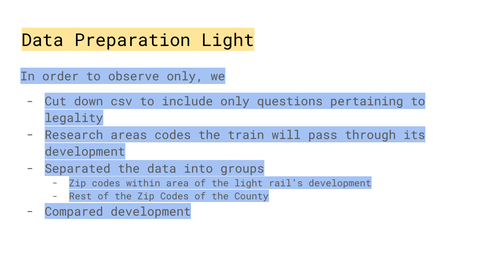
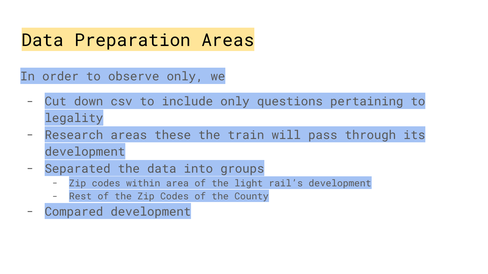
Preparation Light: Light -> Areas (228, 40)
areas codes: codes -> these (173, 135)
